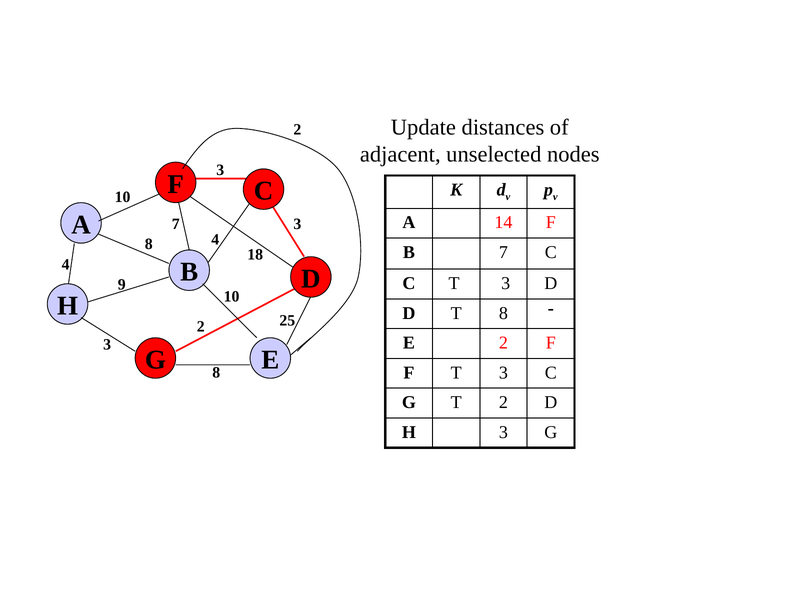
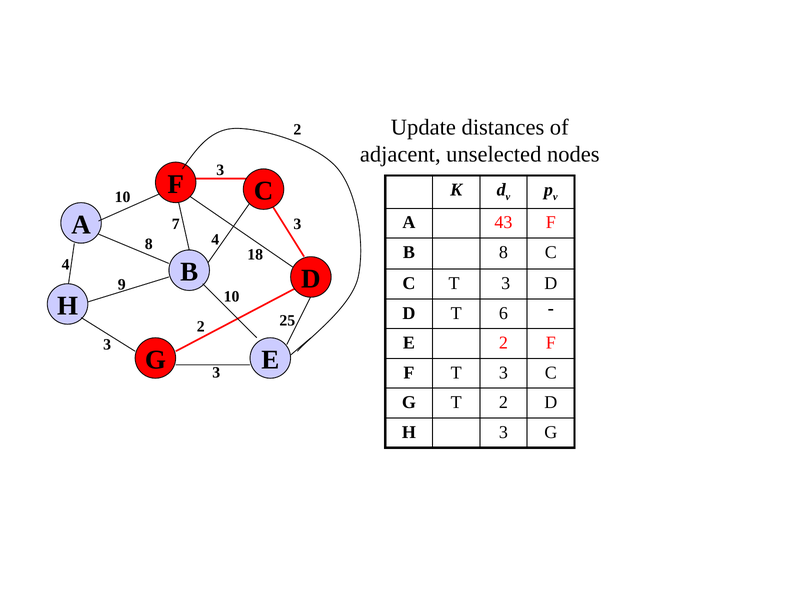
14: 14 -> 43 (503, 223)
B 7: 7 -> 8 (503, 252)
T 8: 8 -> 6 (503, 313)
G 8: 8 -> 3 (216, 373)
